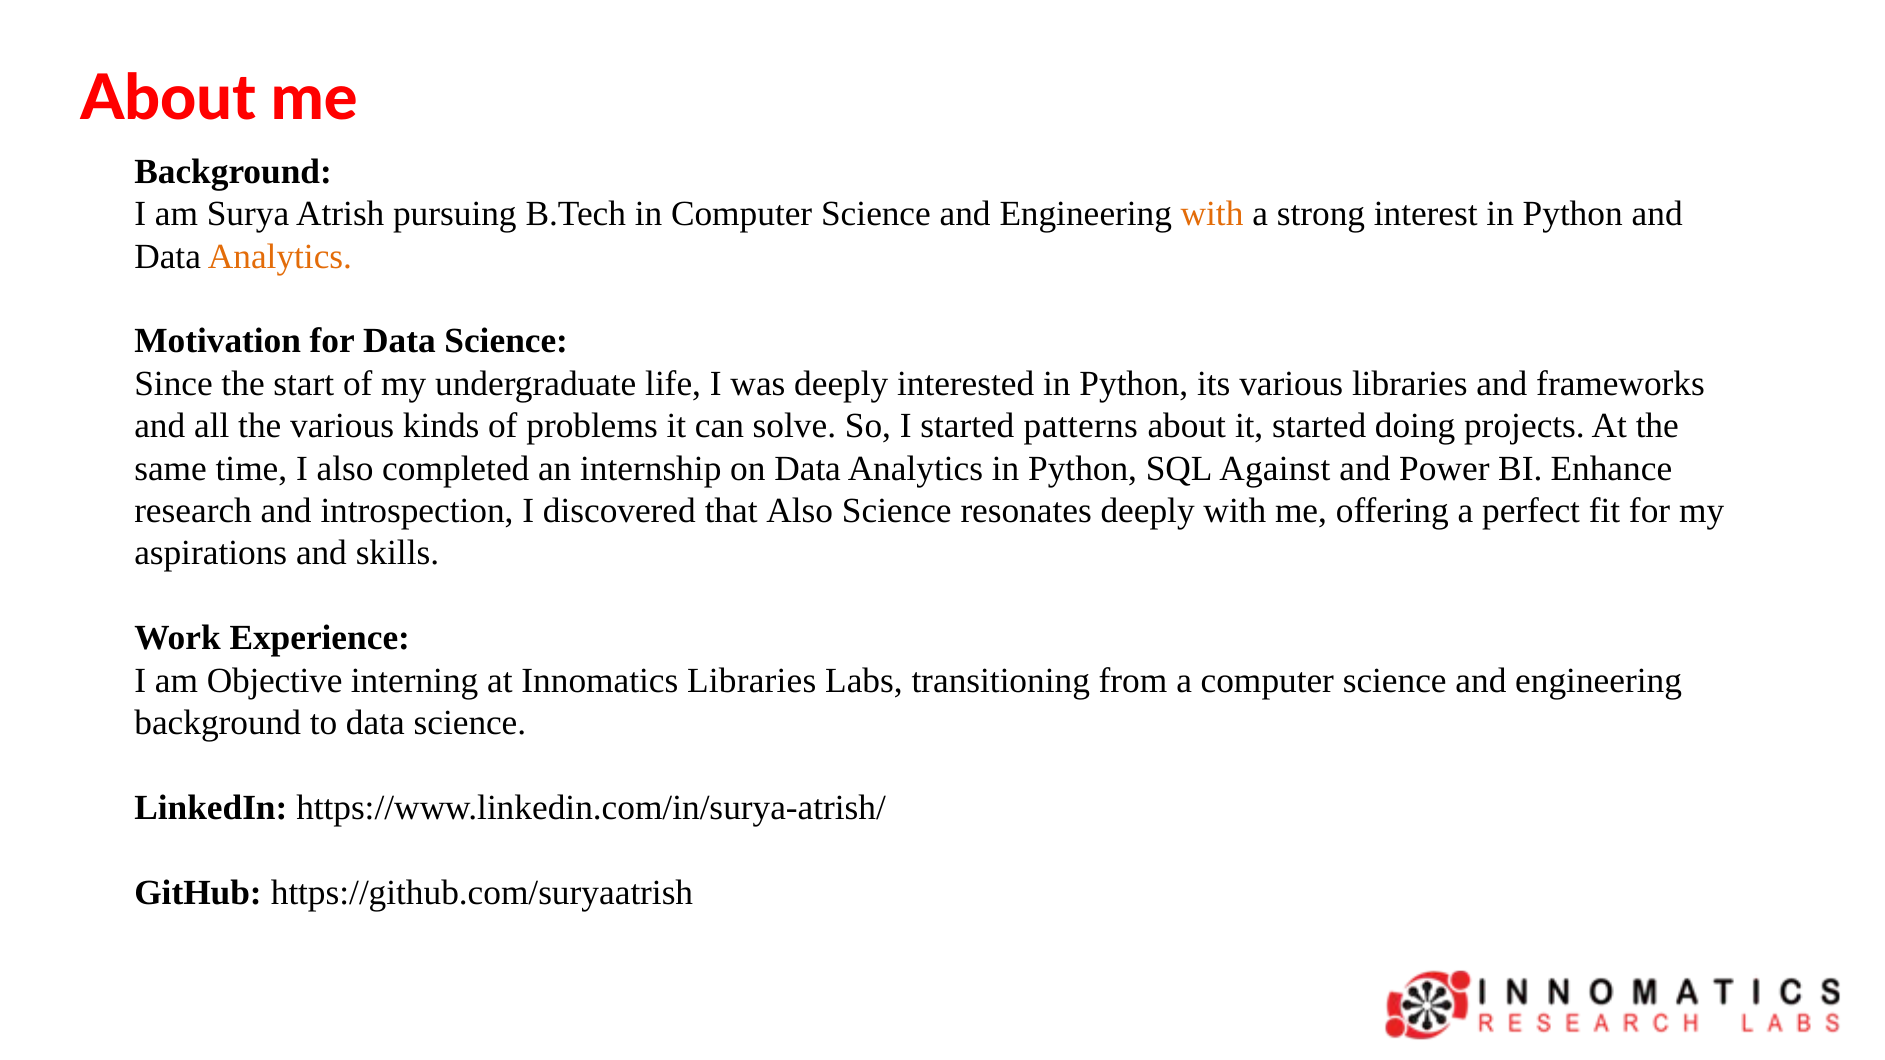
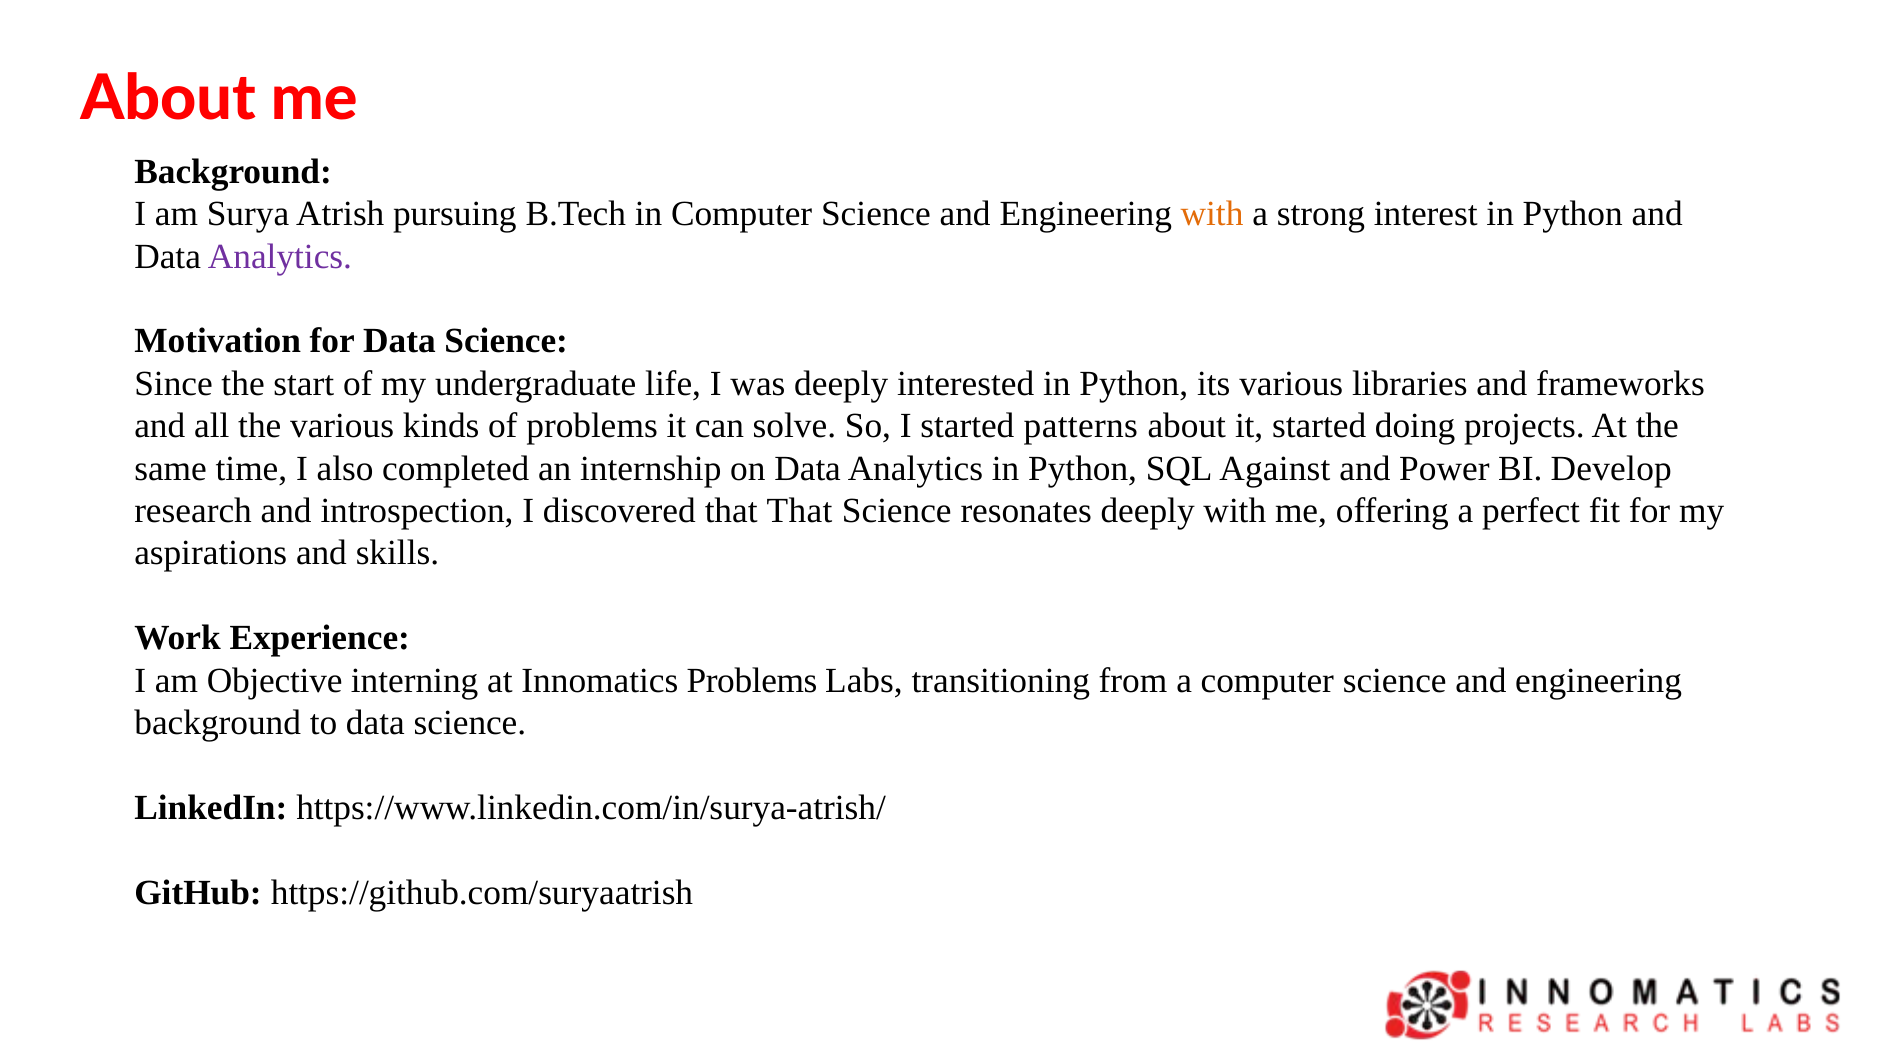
Analytics colour: orange -> purple (280, 257)
Enhance: Enhance -> Develop (1611, 469)
that Also: Also -> That (800, 511)
Innomatics Libraries: Libraries -> Problems (752, 681)
